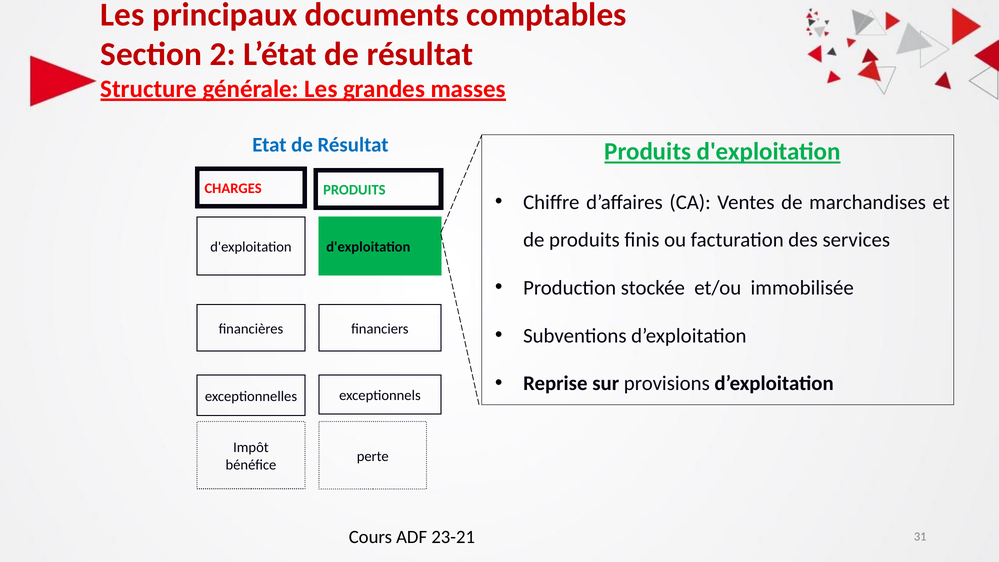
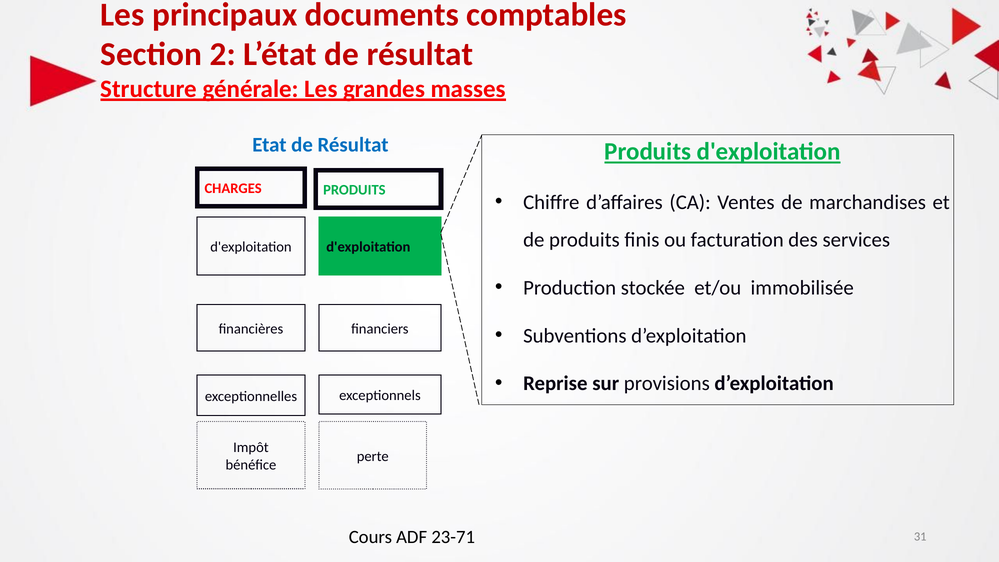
23-21: 23-21 -> 23-71 (453, 537)
